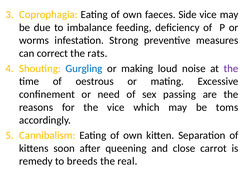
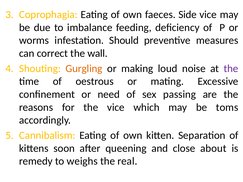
Strong: Strong -> Should (124, 40)
rats: rats -> wall (98, 53)
Gurgling colour: blue -> orange (84, 69)
carrot: carrot -> about (213, 148)
breeds: breeds -> weighs (82, 161)
